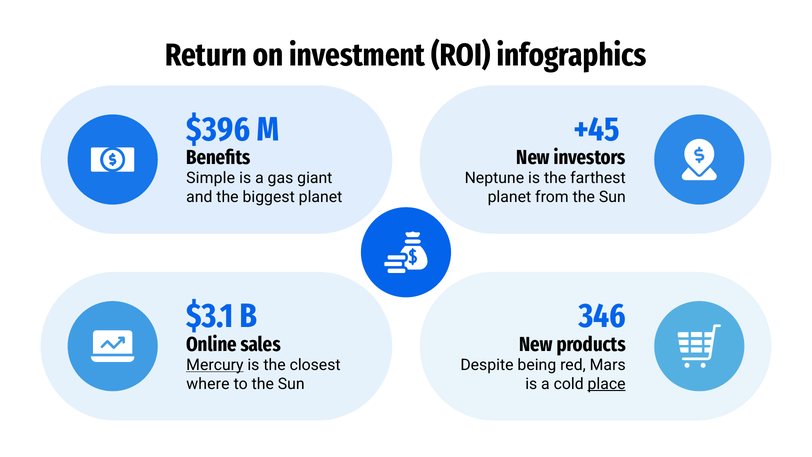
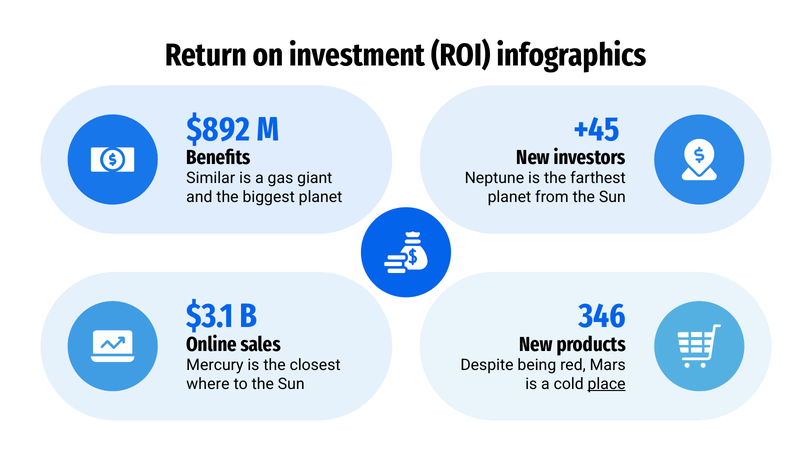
$396: $396 -> $892 (218, 130)
Simple: Simple -> Similar (211, 178)
Mercury underline: present -> none (215, 365)
